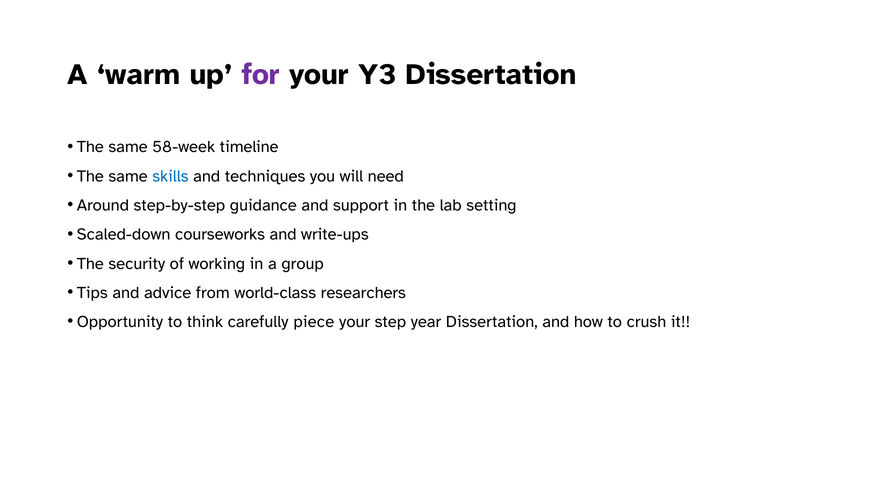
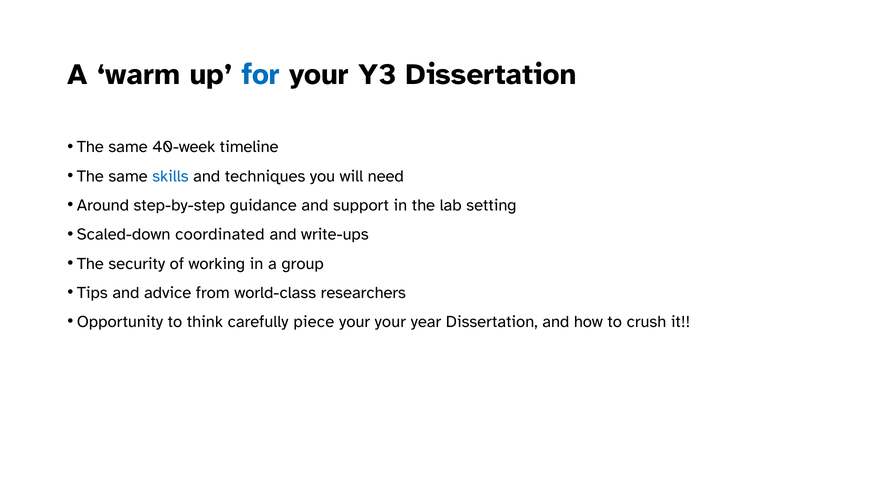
for colour: purple -> blue (261, 74)
58-week: 58-week -> 40-week (184, 147)
courseworks: courseworks -> coordinated (220, 234)
your step: step -> your (390, 322)
